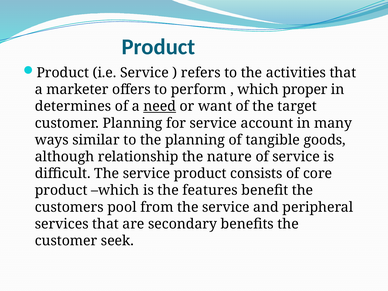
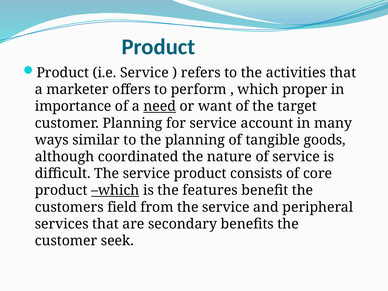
determines: determines -> importance (73, 106)
relationship: relationship -> coordinated (138, 157)
which underline: none -> present (115, 190)
pool: pool -> field (122, 207)
